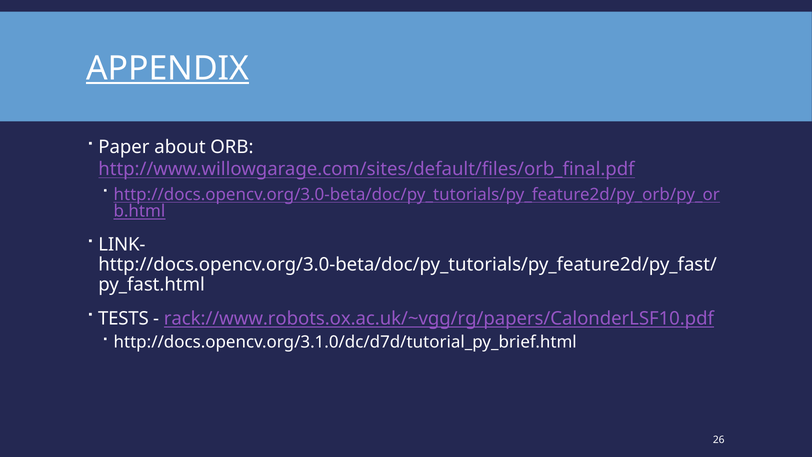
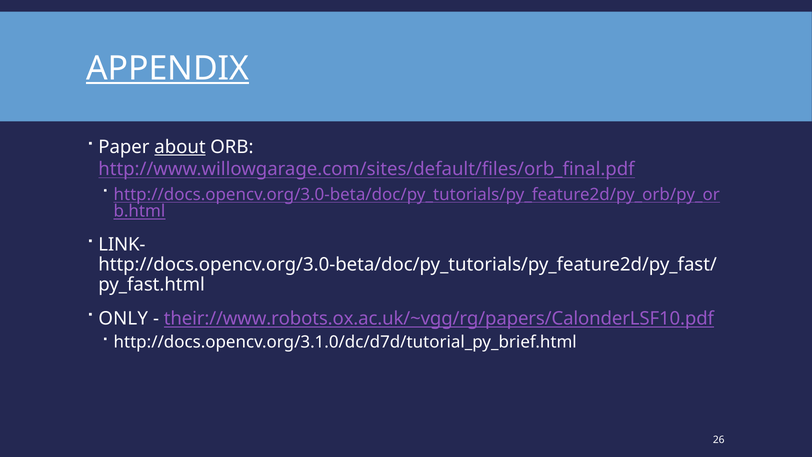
about underline: none -> present (180, 147)
TESTS: TESTS -> ONLY (123, 319)
rack://www.robots.ox.ac.uk/~vgg/rg/papers/CalonderLSF10.pdf: rack://www.robots.ox.ac.uk/~vgg/rg/papers/CalonderLSF10.pdf -> their://www.robots.ox.ac.uk/~vgg/rg/papers/CalonderLSF10.pdf (439, 319)
